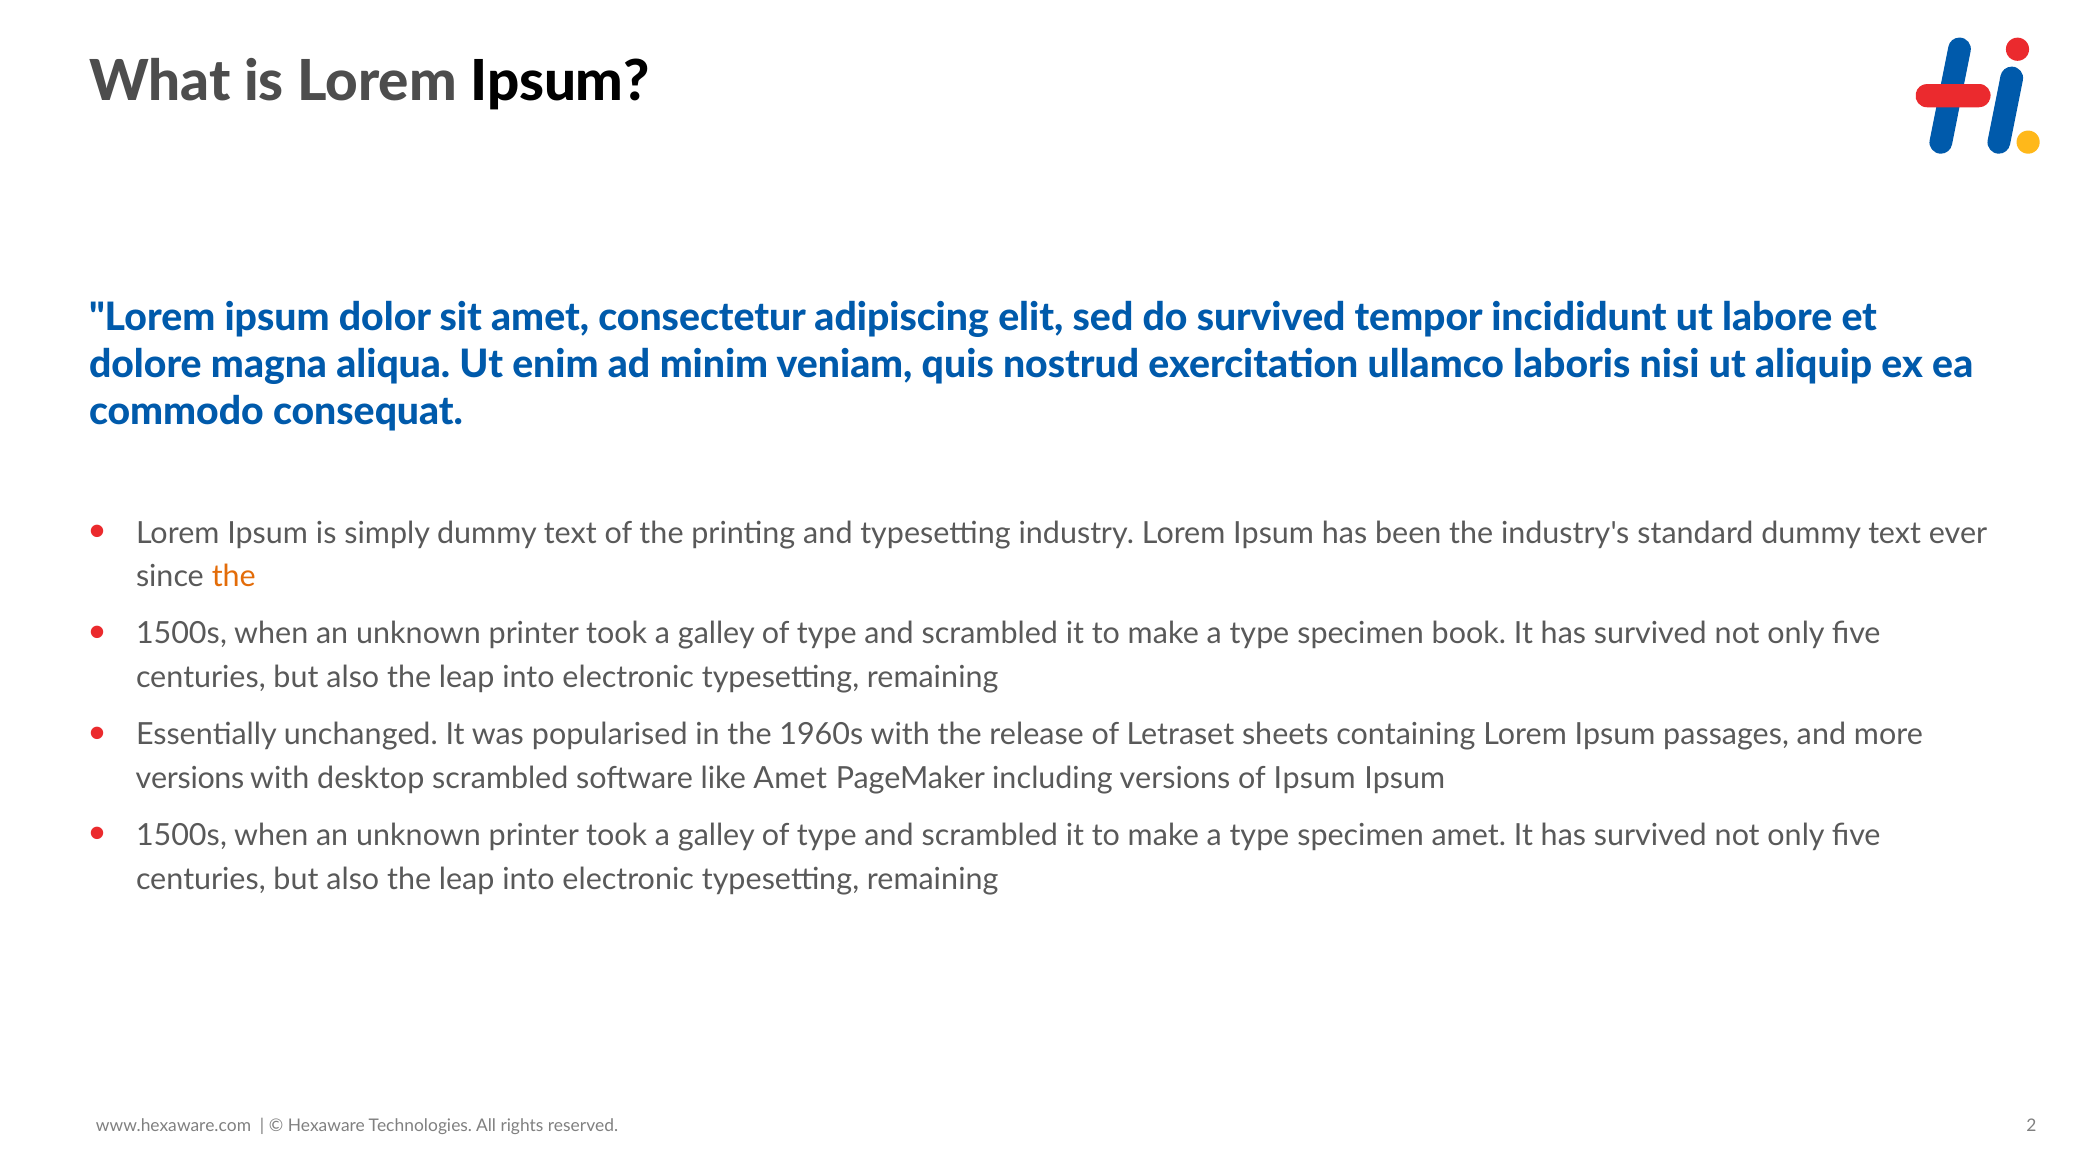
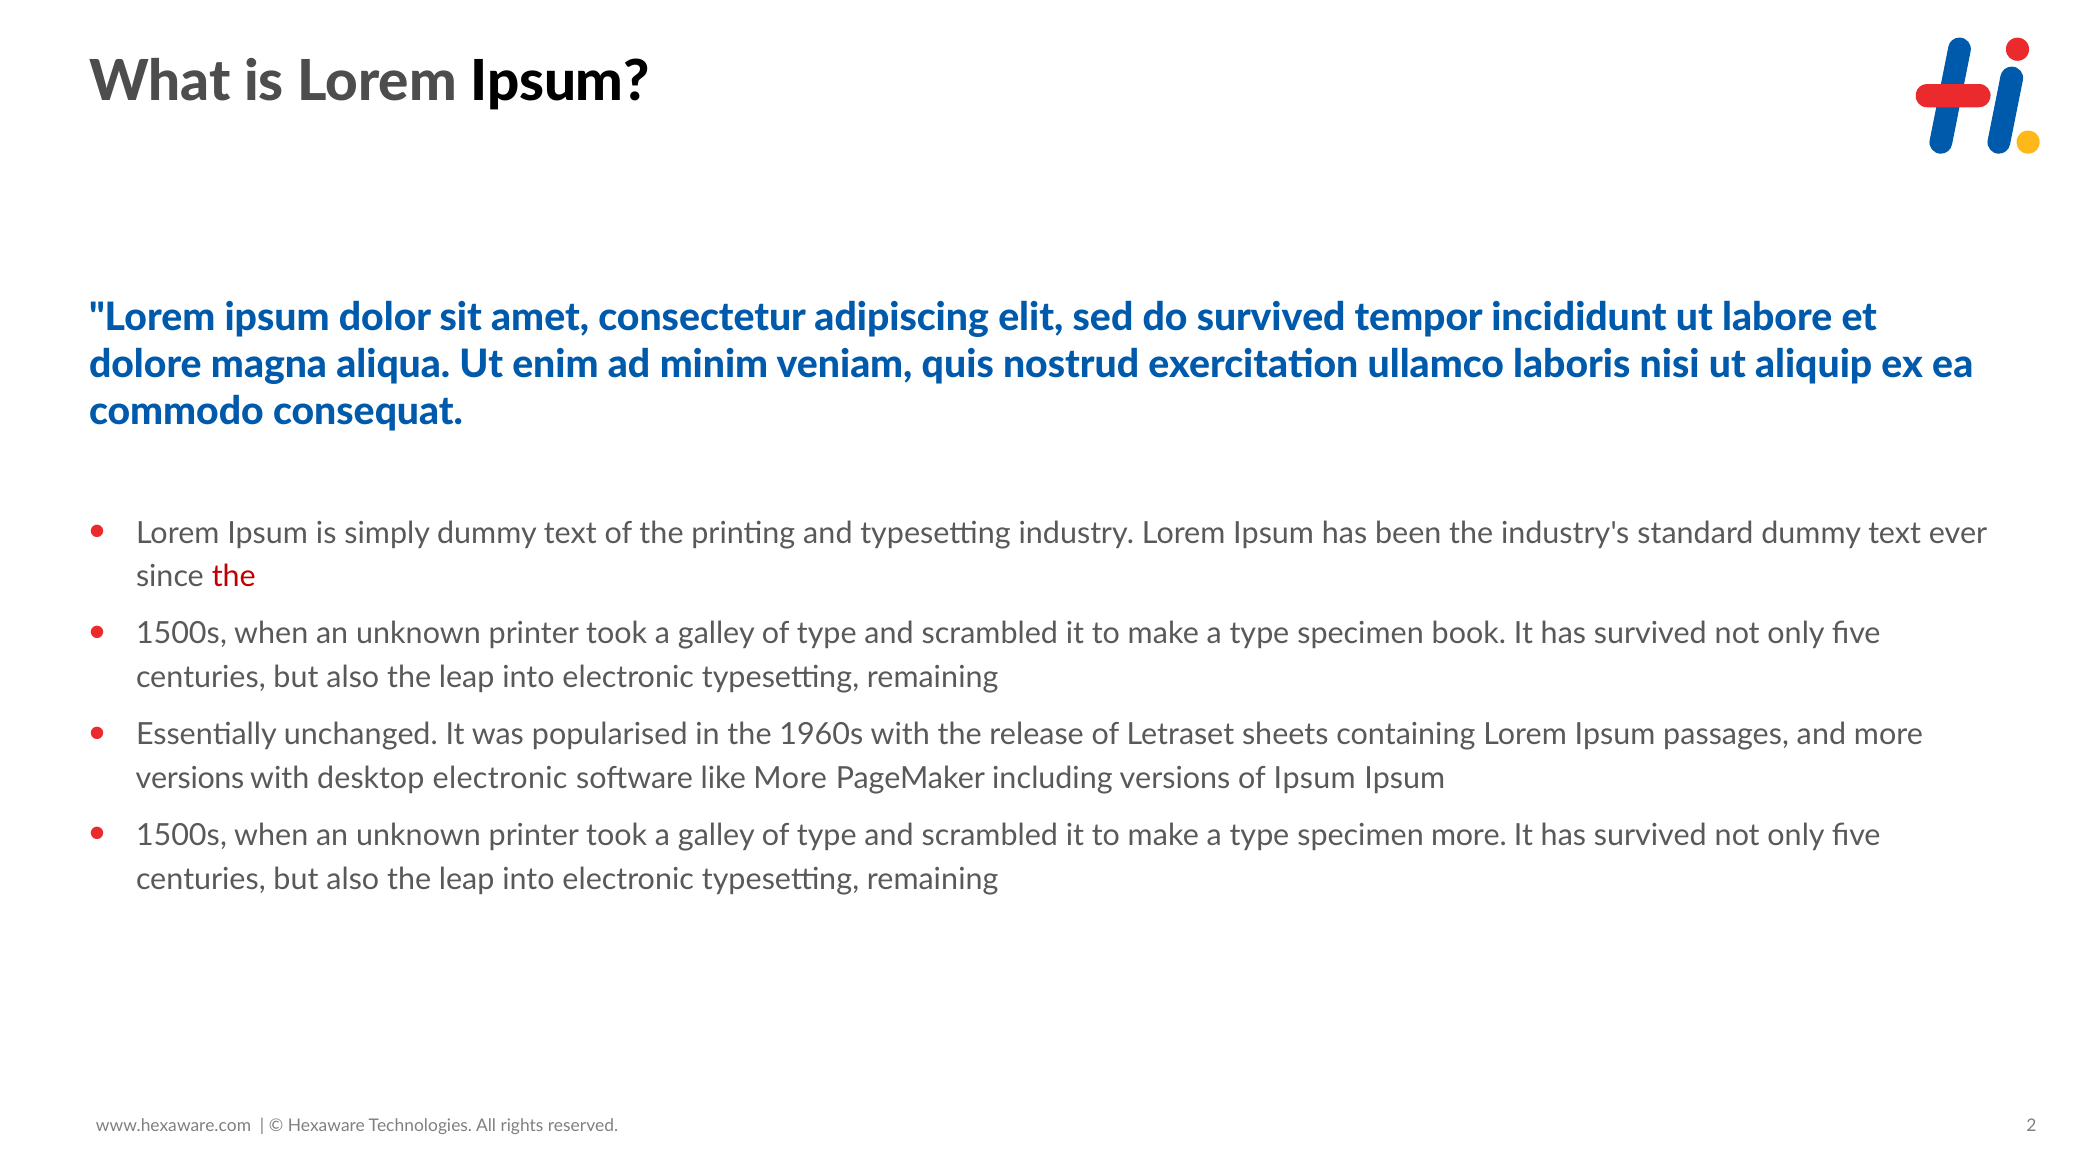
the colour: orange -> red (234, 577)
desktop scrambled: scrambled -> electronic (500, 778)
like Amet: Amet -> More (790, 778)
specimen amet: amet -> more (1469, 835)
